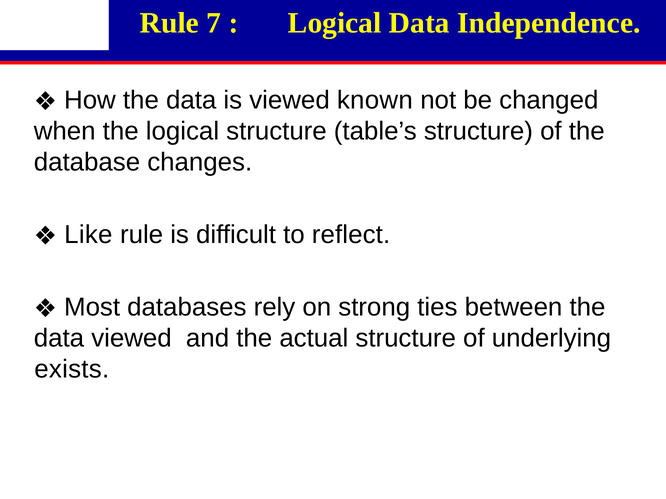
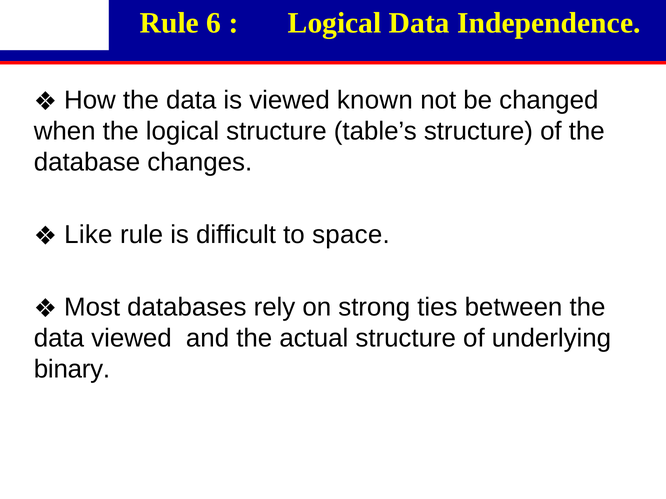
7: 7 -> 6 (214, 23)
reflect: reflect -> space (351, 235)
exists: exists -> binary (72, 370)
